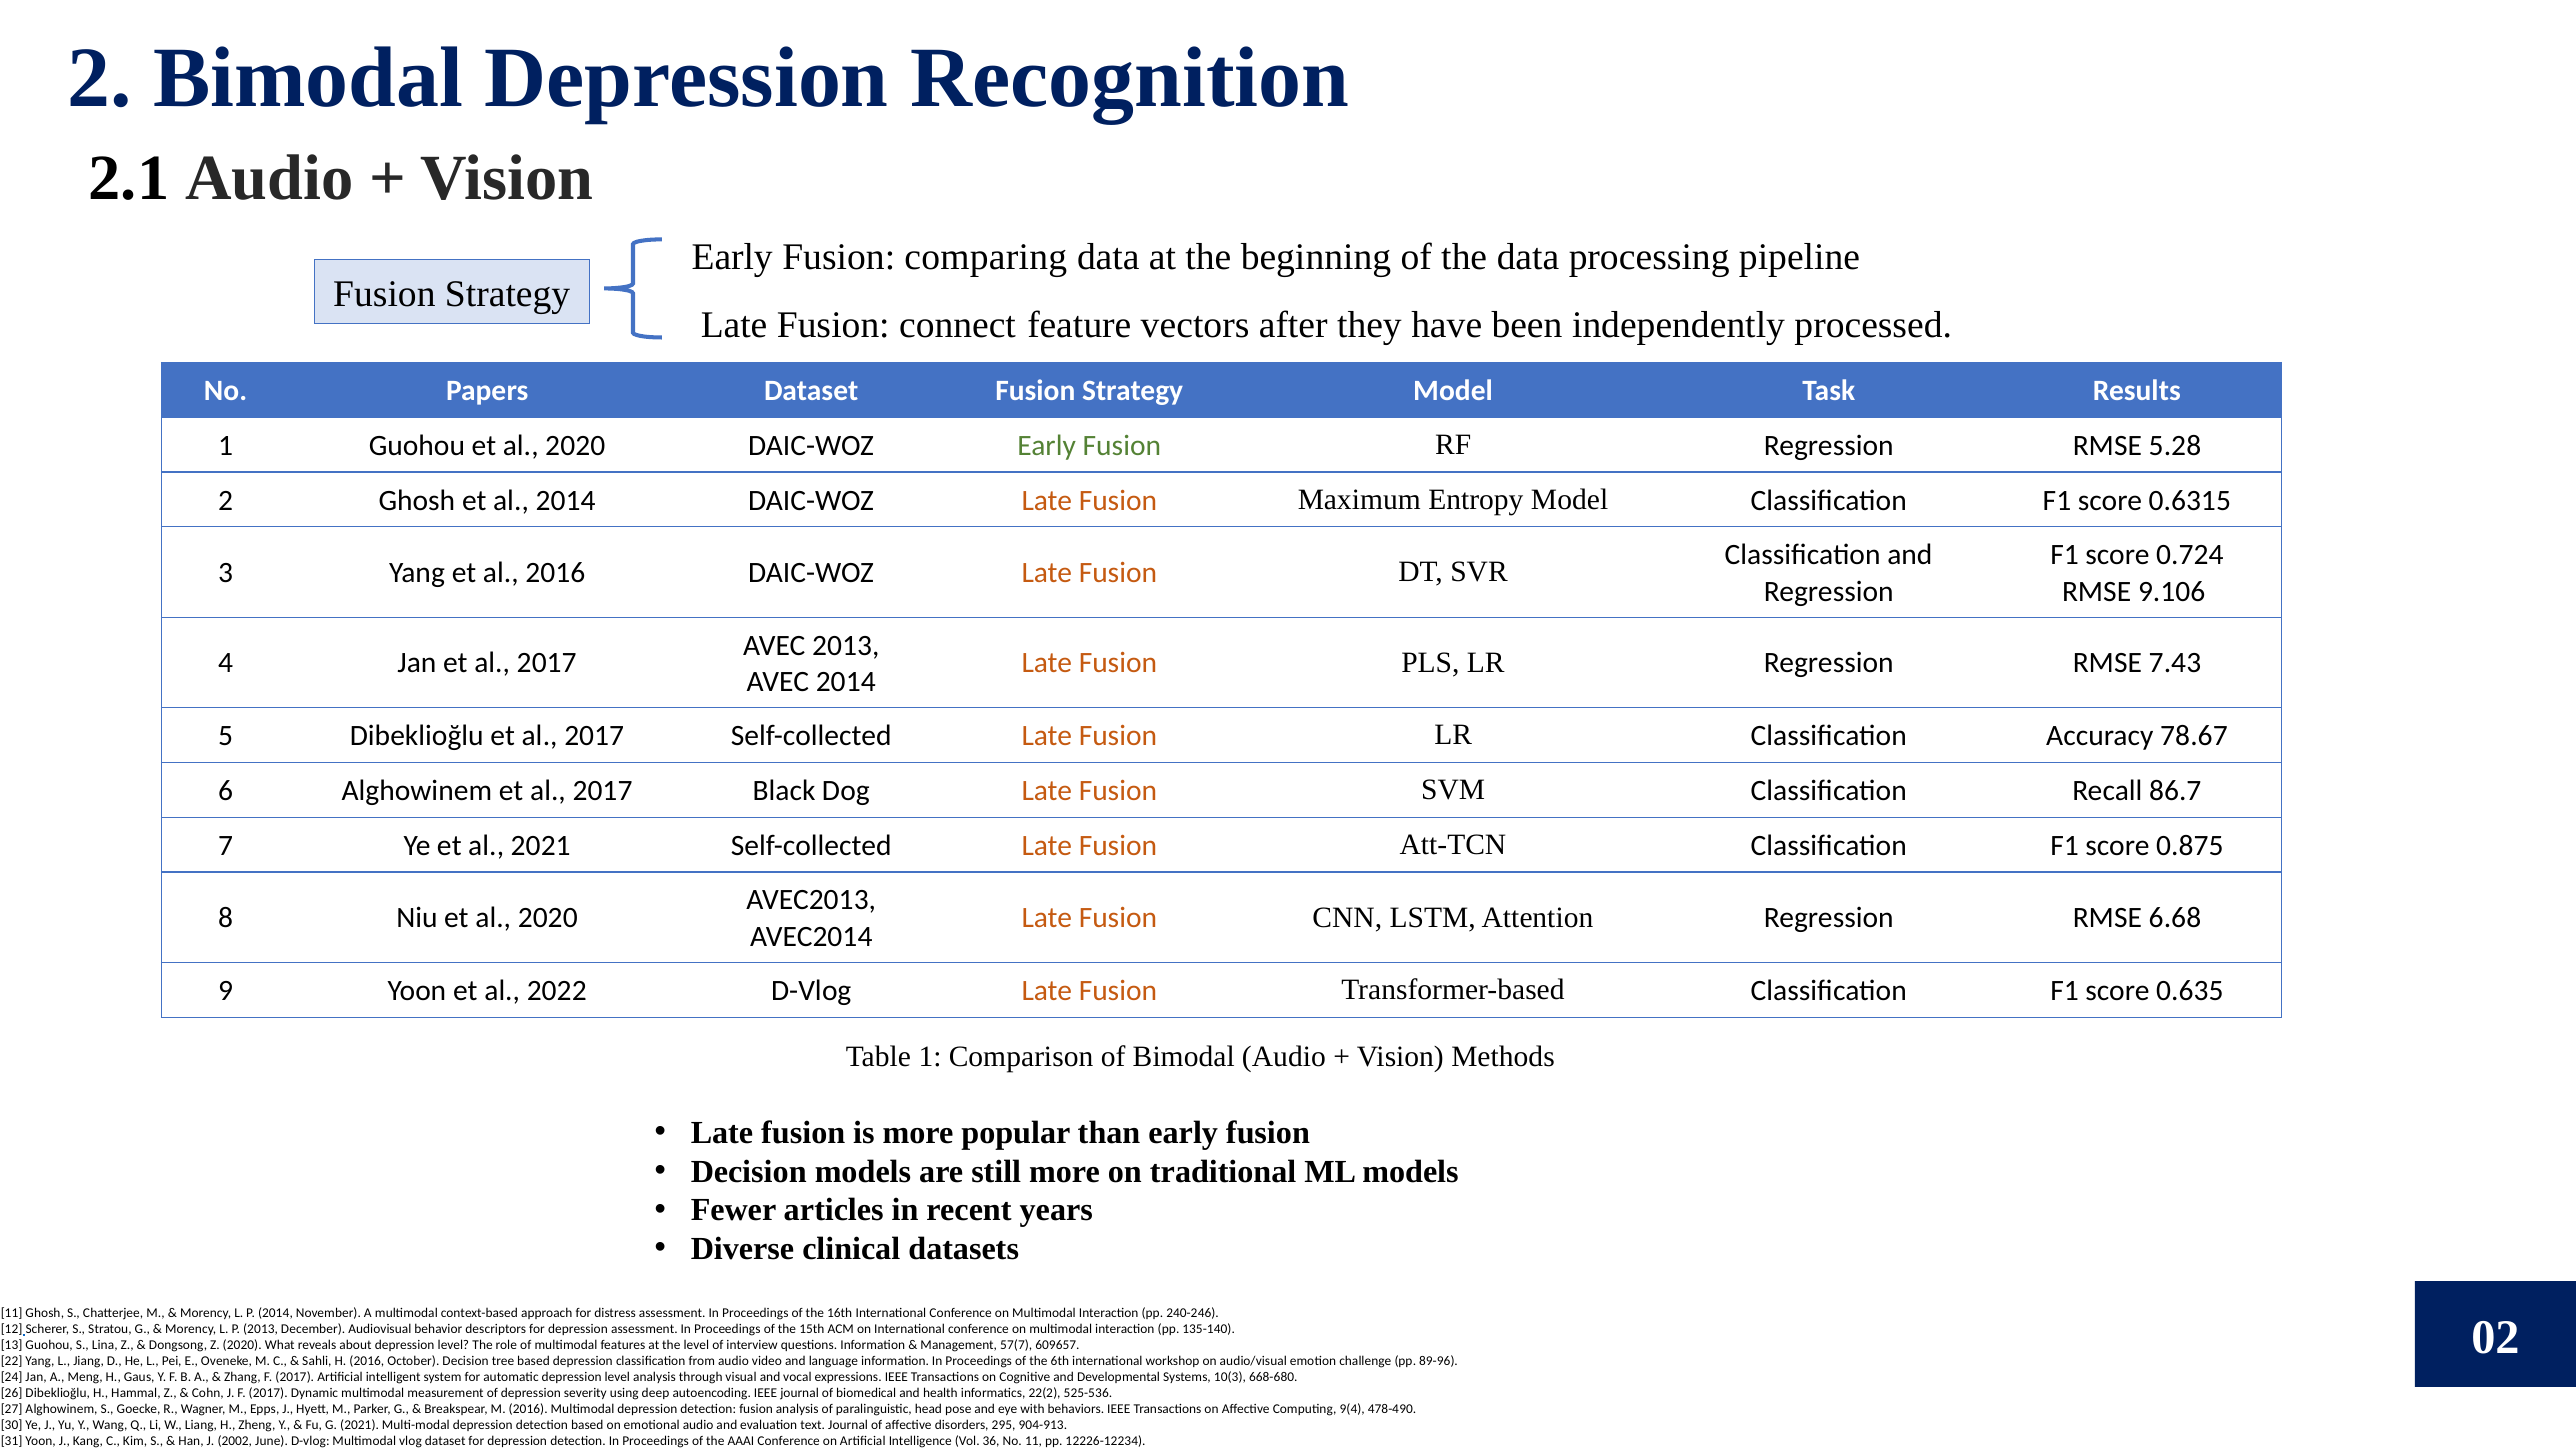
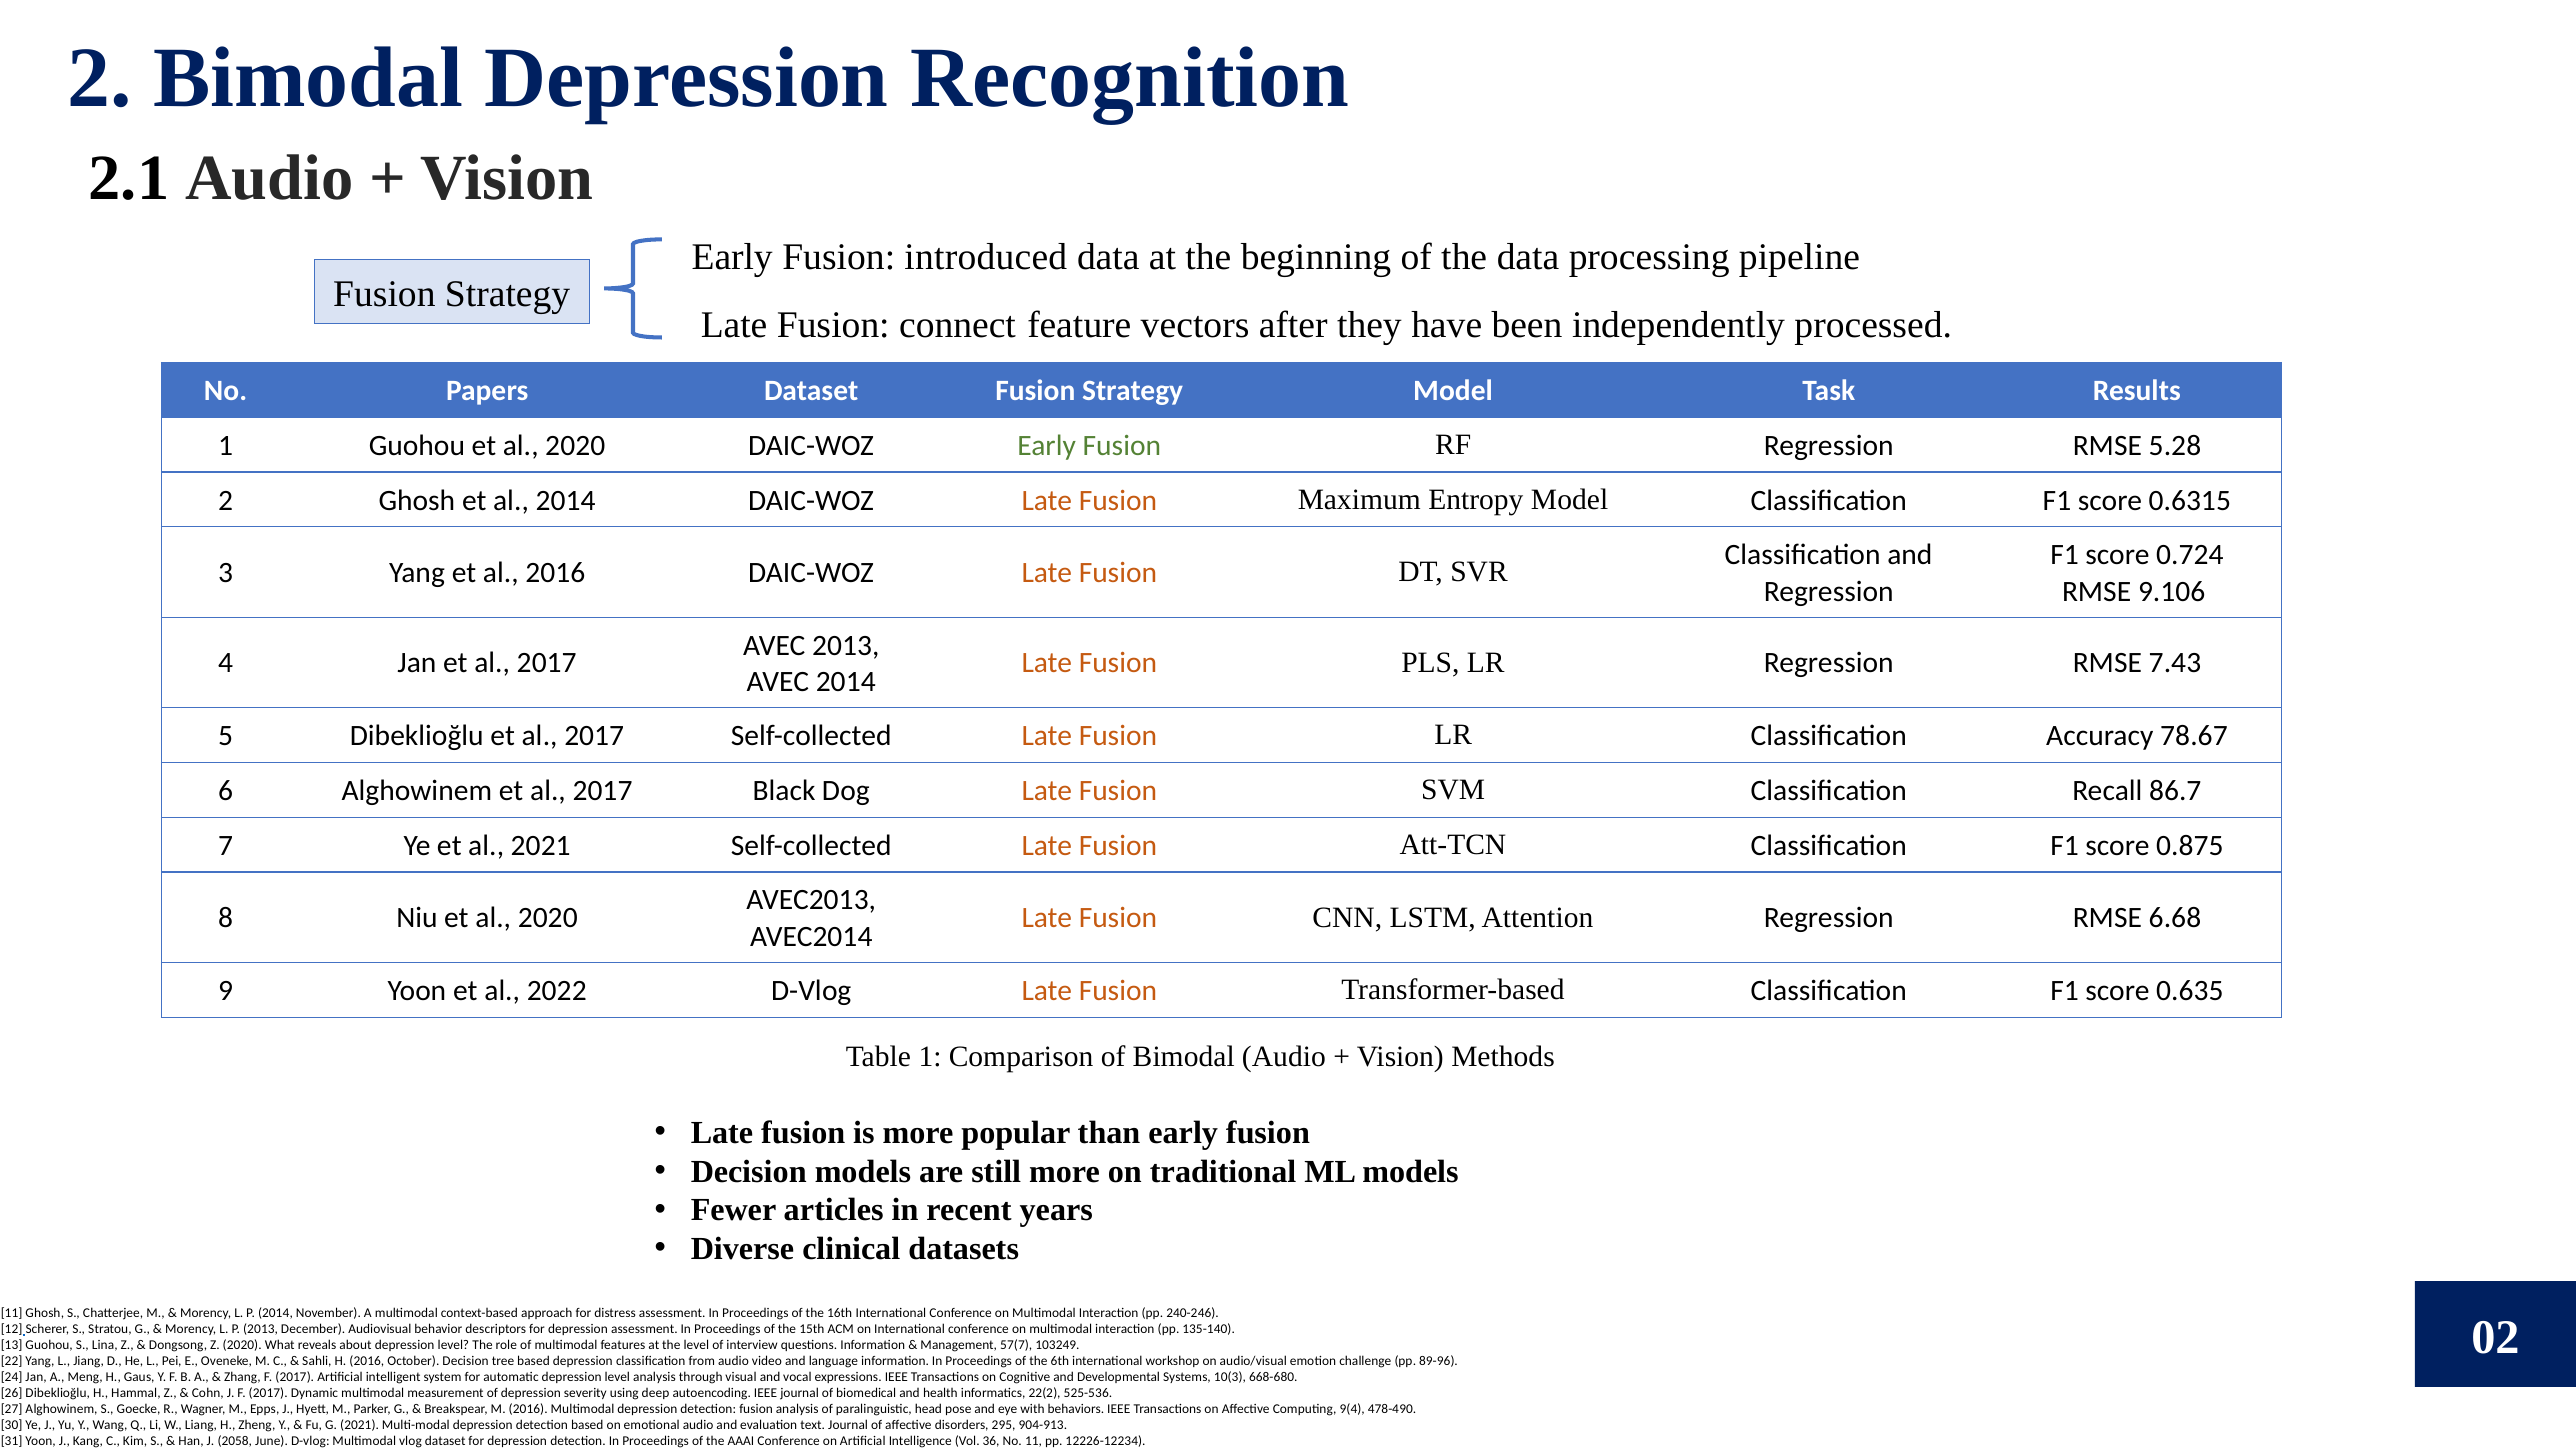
comparing: comparing -> introduced (986, 257)
609657: 609657 -> 103249 (1057, 1345)
2002: 2002 -> 2058 (235, 1441)
